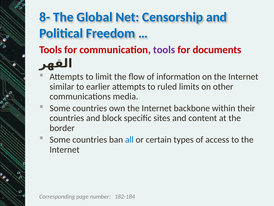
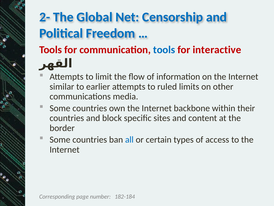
8-: 8- -> 2- (45, 17)
tools colour: purple -> blue (164, 50)
documents: documents -> interactive (217, 50)
